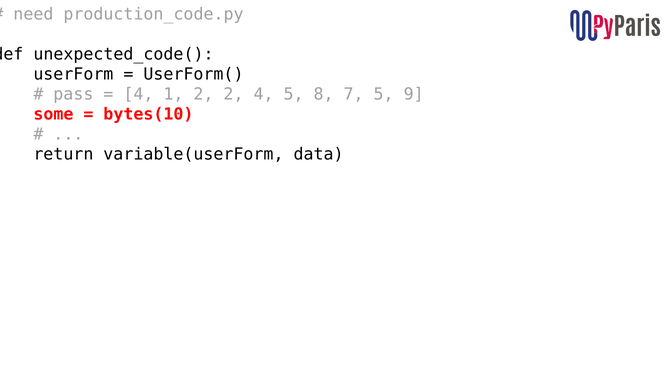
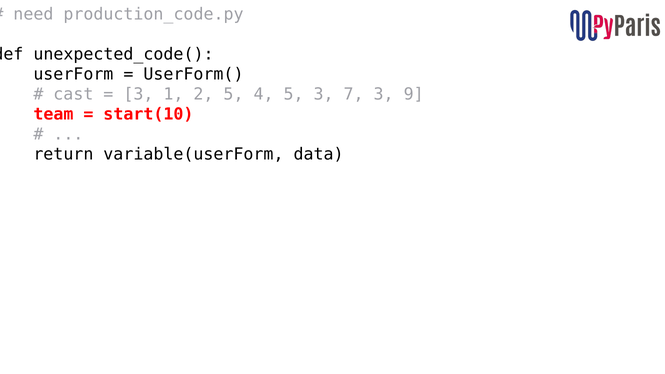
pass: pass -> cast (73, 94)
4: 4 -> 3 (138, 94)
2 2: 2 -> 5 (233, 94)
5 8: 8 -> 3 (324, 94)
7 5: 5 -> 3 (384, 94)
some: some -> team (53, 114)
bytes(10: bytes(10 -> start(10 (148, 114)
